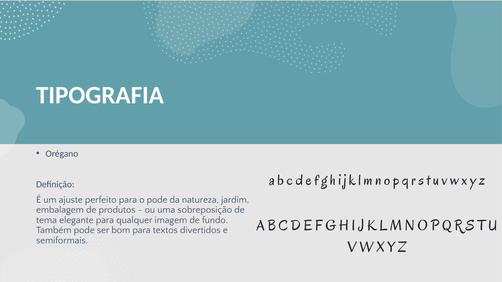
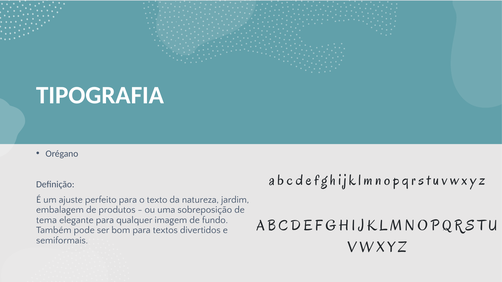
o pode: pode -> texto (157, 200)
